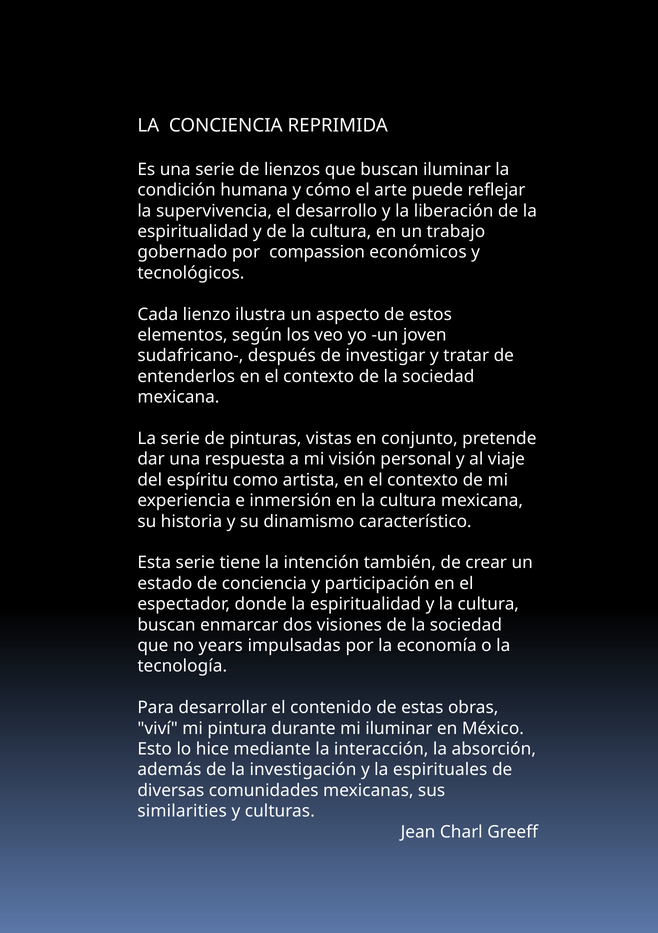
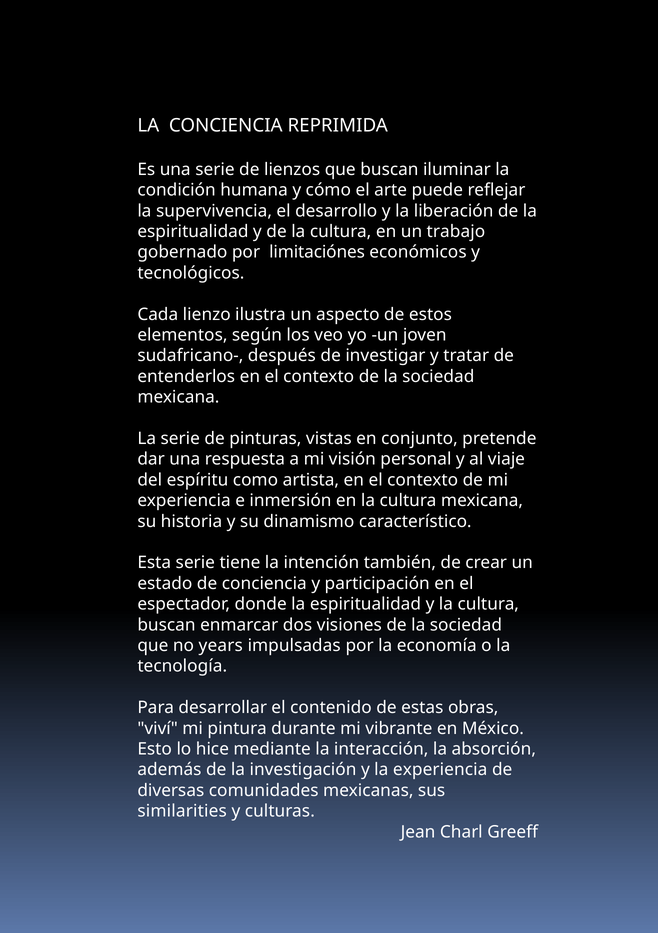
compassion: compassion -> limitaciónes (317, 252)
mi iluminar: iluminar -> vibrante (399, 729)
la espirituales: espirituales -> experiencia (440, 770)
